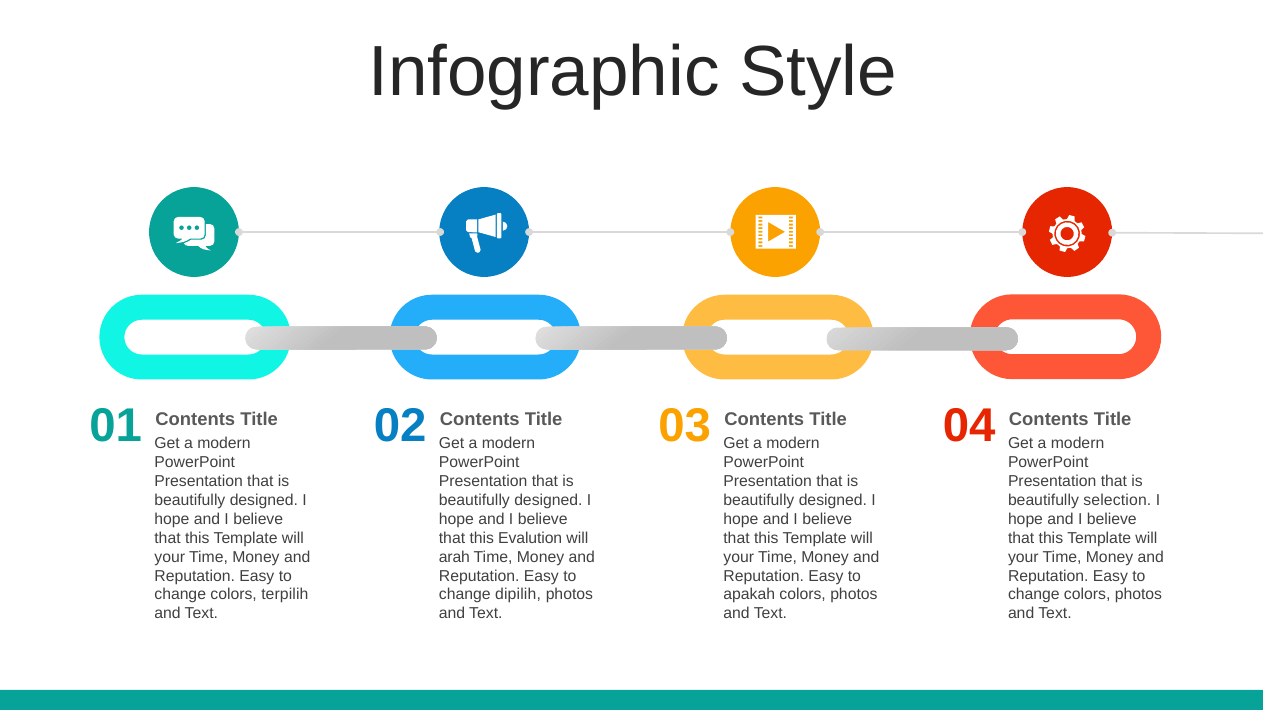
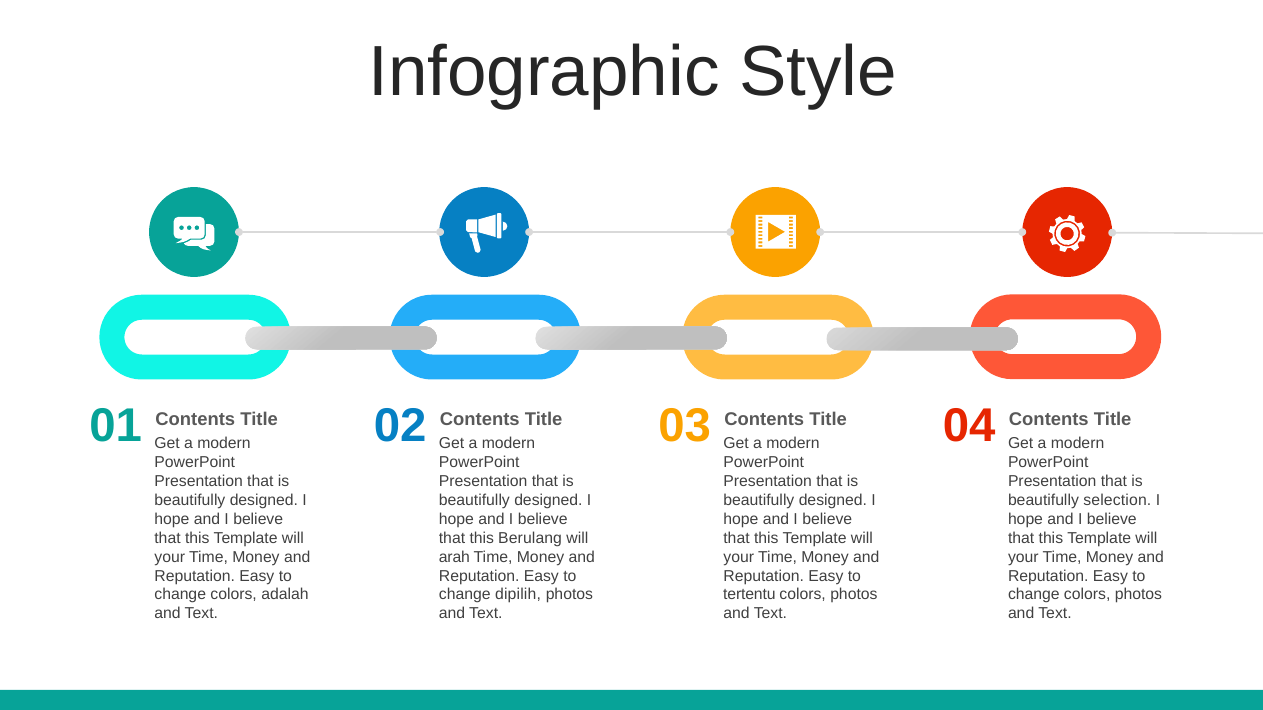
Evalution: Evalution -> Berulang (530, 538)
terpilih: terpilih -> adalah (285, 595)
apakah: apakah -> tertentu (749, 595)
